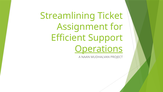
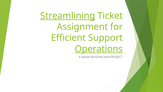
Streamlining underline: none -> present (68, 16)
